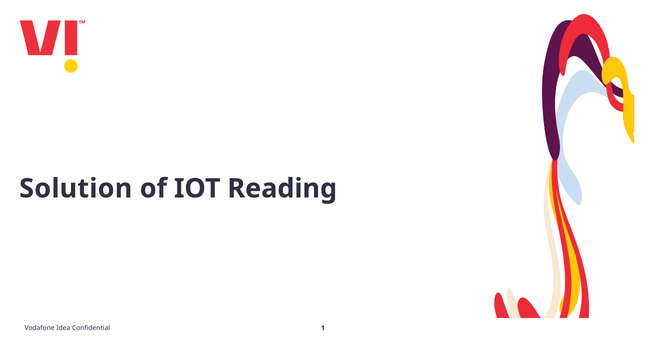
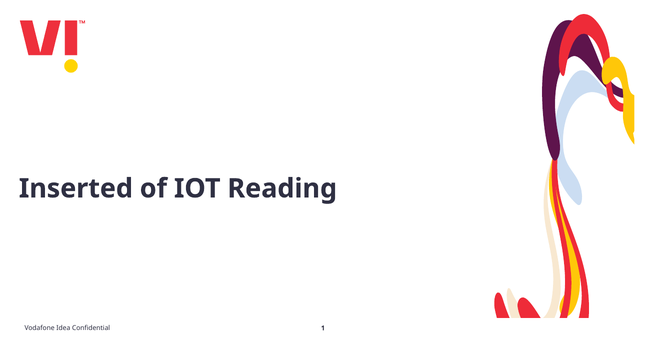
Solution: Solution -> Inserted (76, 189)
